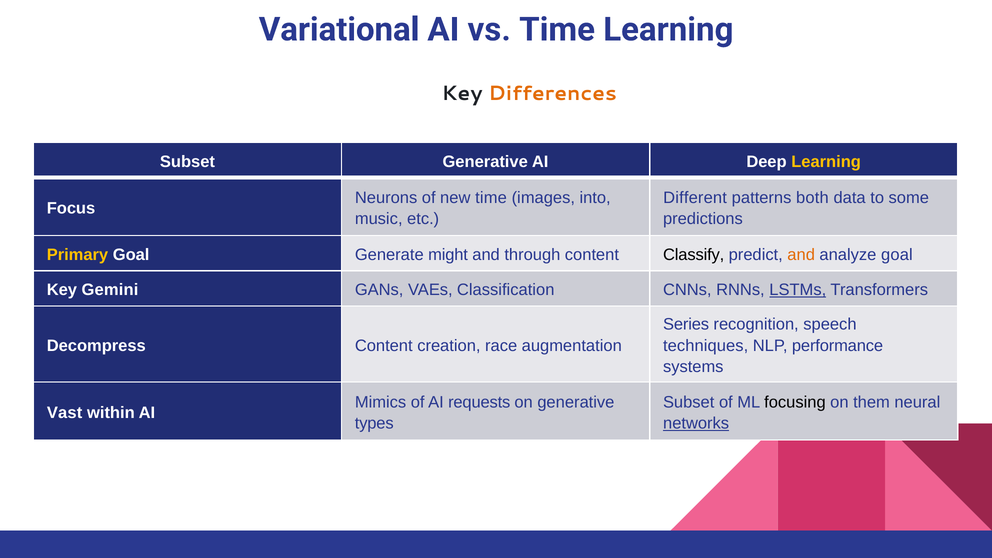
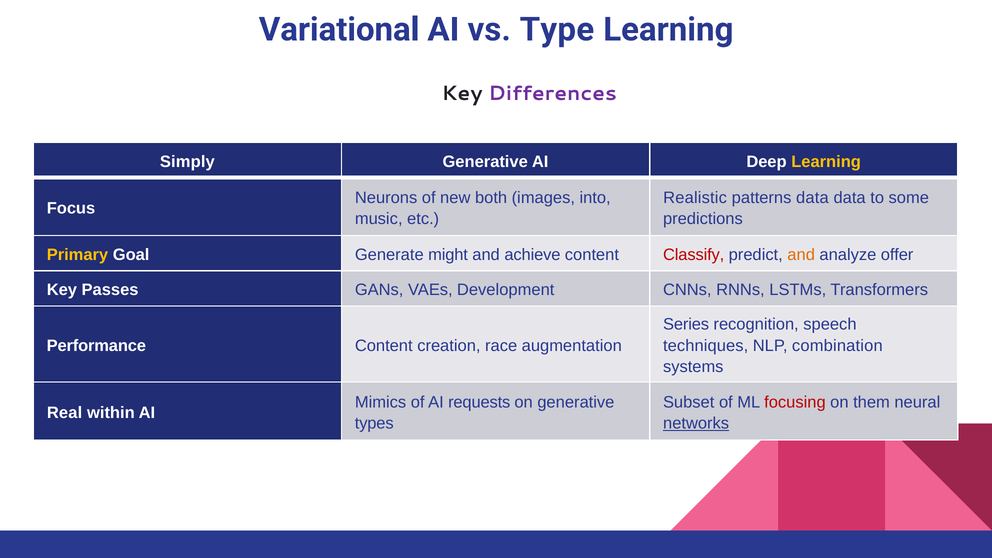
vs Time: Time -> Type (557, 30)
Differences colour: orange -> purple (552, 94)
Subset: Subset -> Simply (187, 162)
new time: time -> both (491, 198)
Different: Different -> Realistic (695, 198)
patterns both: both -> data (812, 198)
through: through -> achieve (532, 255)
Classify colour: black -> red (694, 255)
analyze goal: goal -> offer (897, 255)
Gemini: Gemini -> Passes (110, 290)
Classification: Classification -> Development (506, 290)
LSTMs underline: present -> none (798, 290)
Decompress: Decompress -> Performance (96, 346)
performance: performance -> combination (837, 346)
focusing colour: black -> red (795, 402)
Vast: Vast -> Real (65, 413)
